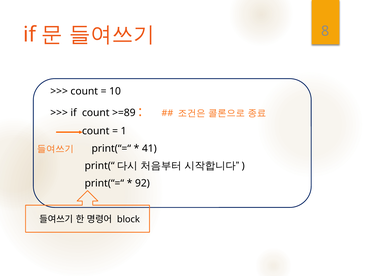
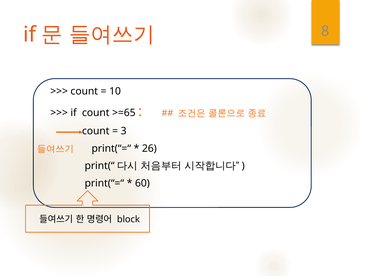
>=89: >=89 -> >=65 (124, 113)
1: 1 -> 3 (124, 131)
41: 41 -> 26 (149, 148)
92: 92 -> 60 (142, 183)
